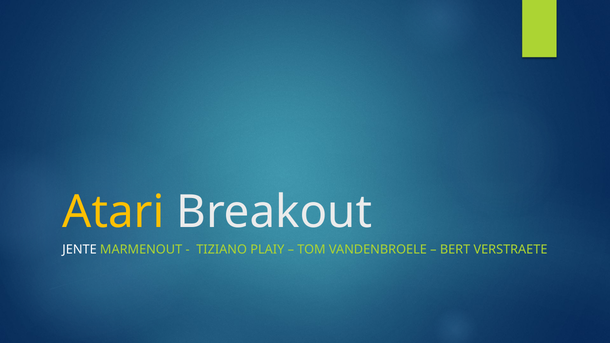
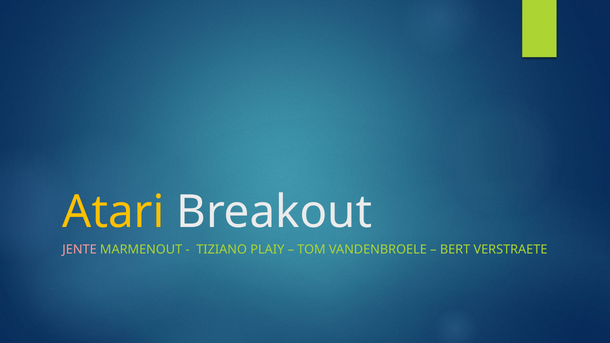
JENTE colour: white -> pink (80, 250)
